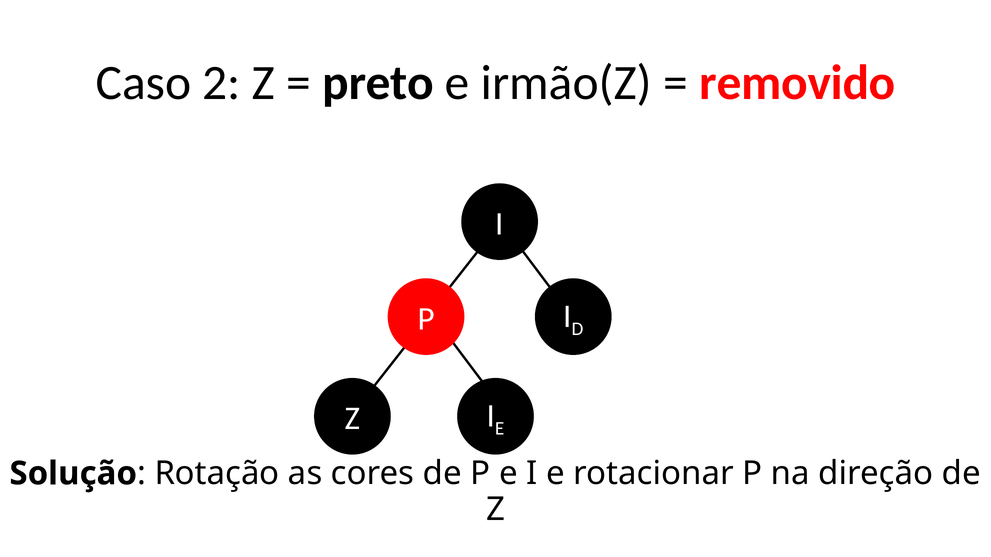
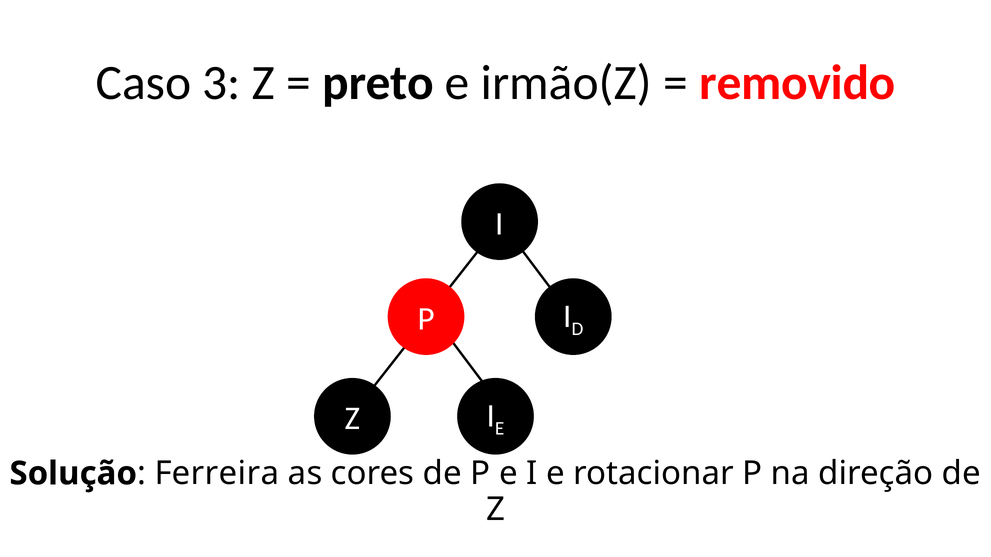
2: 2 -> 3 (221, 83)
Rotação: Rotação -> Ferreira (217, 474)
